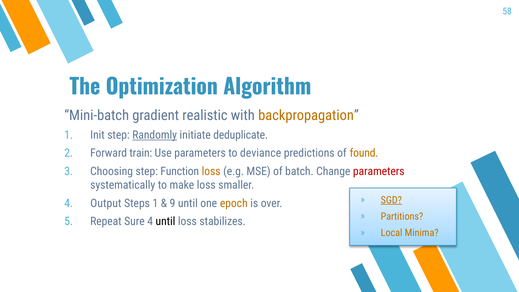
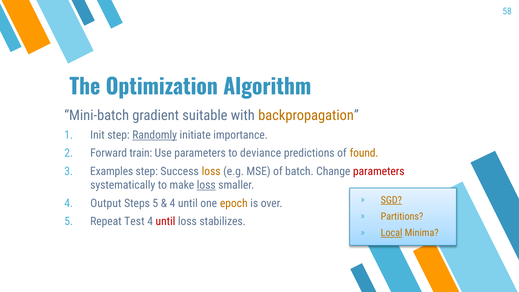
realistic: realistic -> suitable (205, 115)
deduplicate: deduplicate -> importance (241, 135)
Choosing: Choosing -> Examples (112, 171)
Function: Function -> Success (180, 171)
loss underline: none -> present (206, 185)
Steps 1: 1 -> 5 (155, 203)
9: 9 -> 4 (172, 203)
Sure: Sure -> Test (134, 221)
until colour: black -> red (165, 221)
Local underline: none -> present (392, 233)
